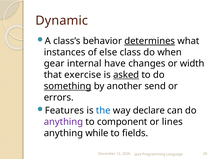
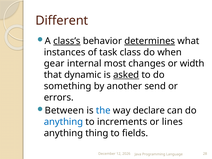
Dynamic: Dynamic -> Different (62, 21)
class’s underline: none -> present (67, 41)
else: else -> task (108, 52)
have: have -> most (115, 64)
exercise: exercise -> dynamic (83, 75)
something underline: present -> none (68, 86)
Features: Features -> Between (64, 111)
anything colour: purple -> blue (63, 122)
component: component -> increments (122, 122)
while: while -> thing (97, 133)
